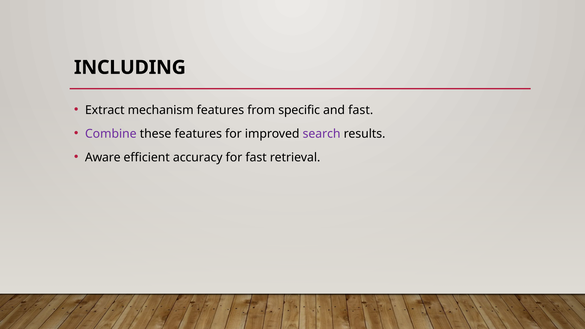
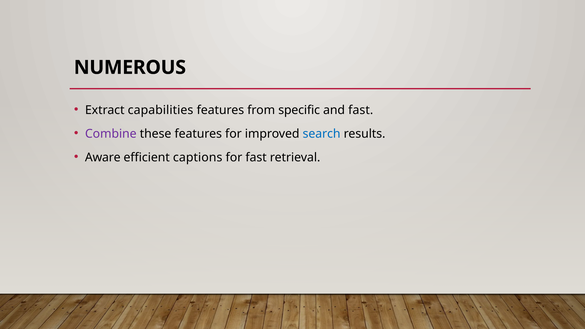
INCLUDING: INCLUDING -> NUMEROUS (130, 67)
mechanism: mechanism -> capabilities (161, 110)
search colour: purple -> blue (322, 134)
accuracy: accuracy -> captions (198, 157)
